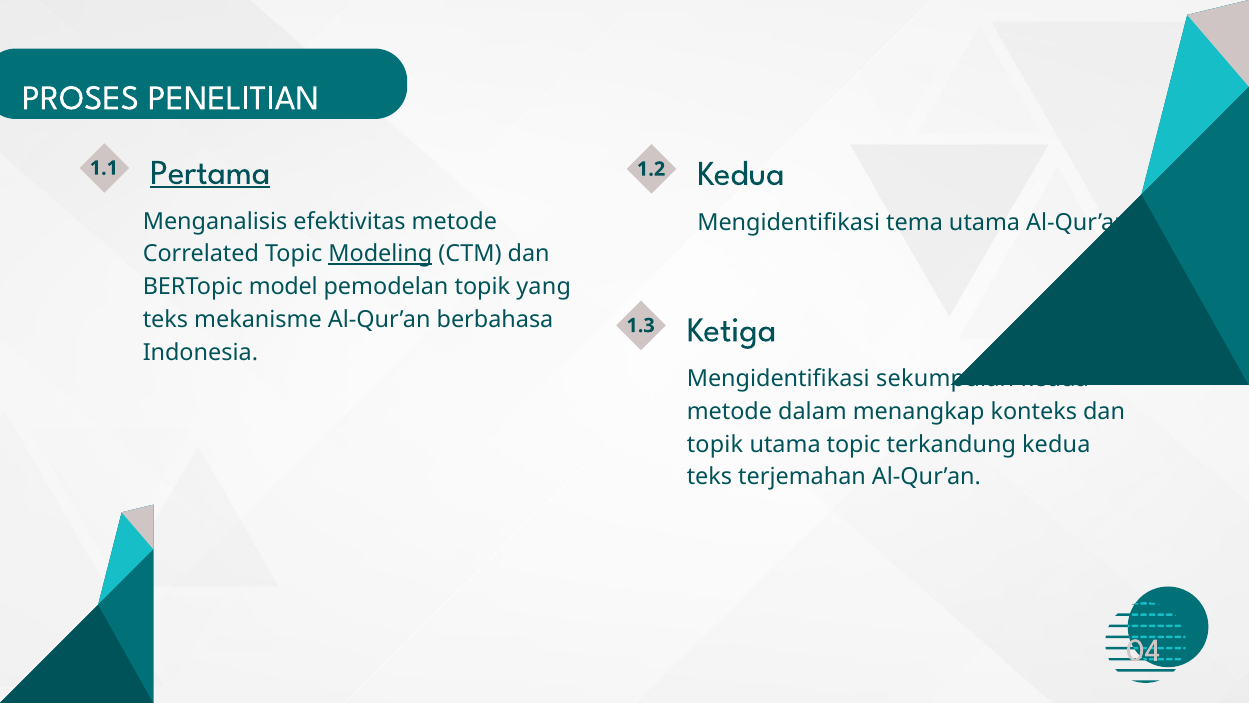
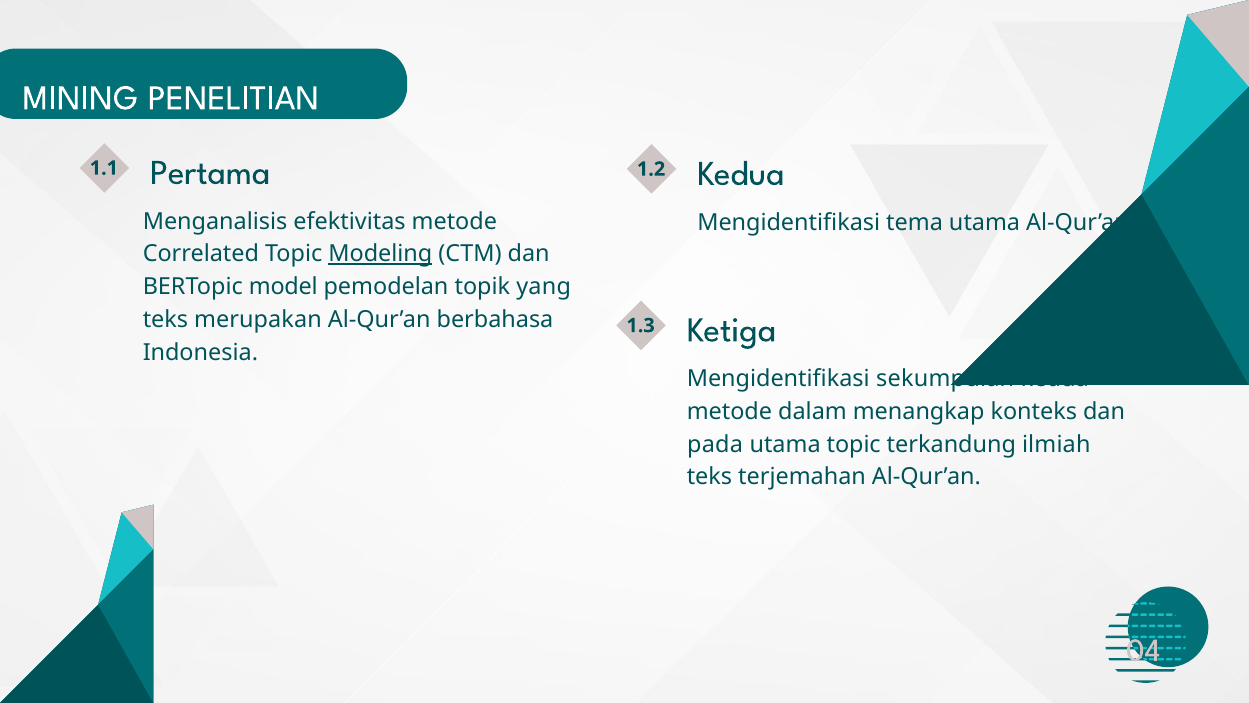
PROSES: PROSES -> MINING (80, 98)
Pertama underline: present -> none (210, 172)
mekanisme: mekanisme -> merupakan (258, 319)
topik: topik -> pada (715, 444)
terkandung kedua: kedua -> ilmiah (1056, 444)
